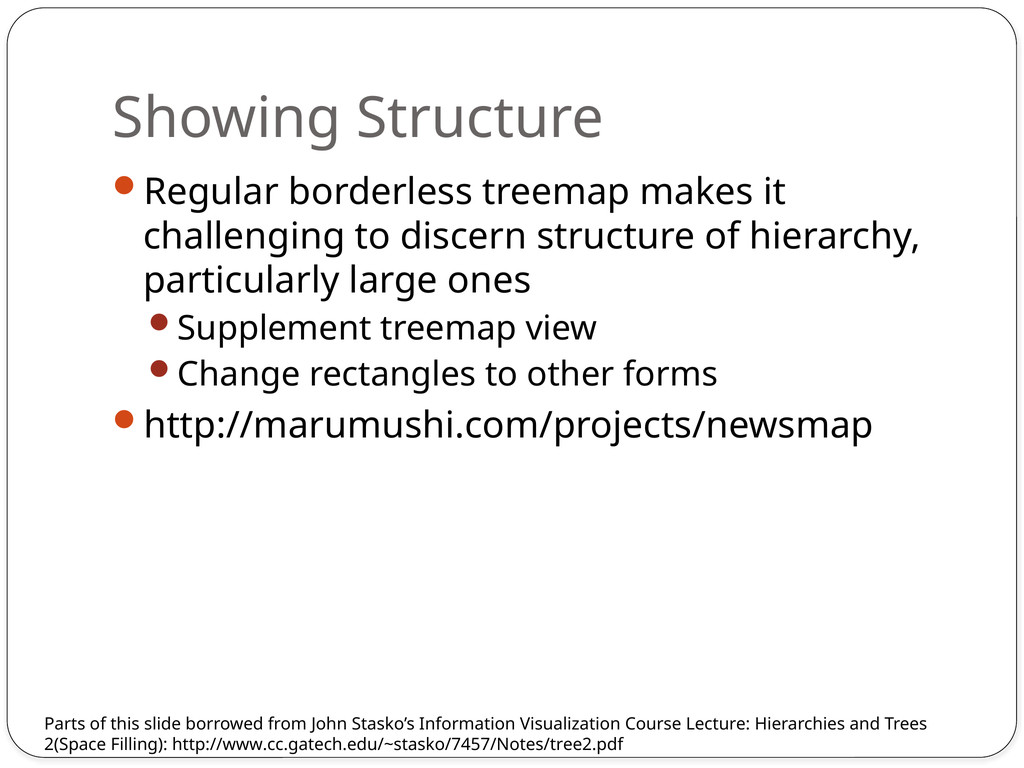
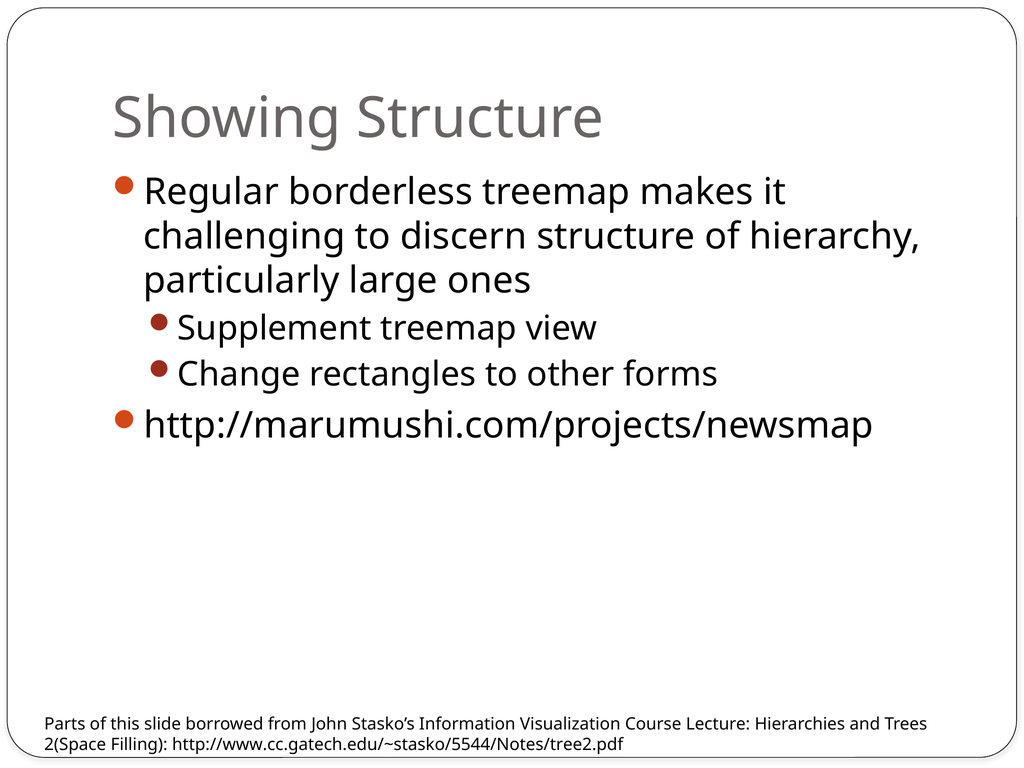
http://www.cc.gatech.edu/~stasko/7457/Notes/tree2.pdf: http://www.cc.gatech.edu/~stasko/7457/Notes/tree2.pdf -> http://www.cc.gatech.edu/~stasko/5544/Notes/tree2.pdf (398, 745)
